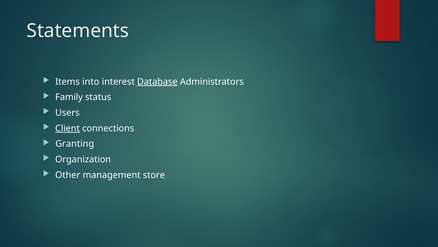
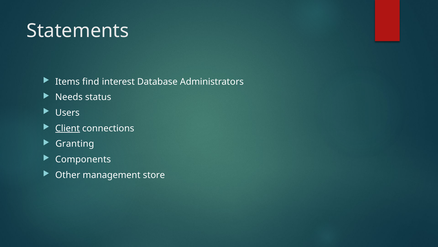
into: into -> find (91, 82)
Database underline: present -> none (157, 82)
Family: Family -> Needs (69, 97)
Organization: Organization -> Components (83, 159)
